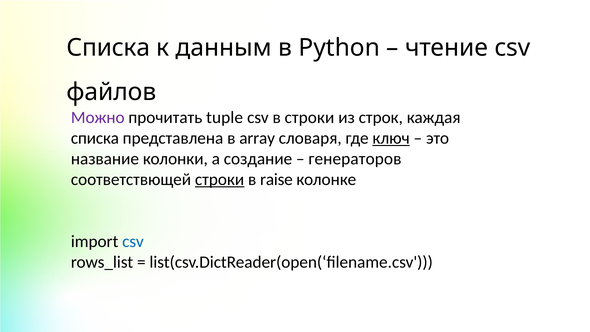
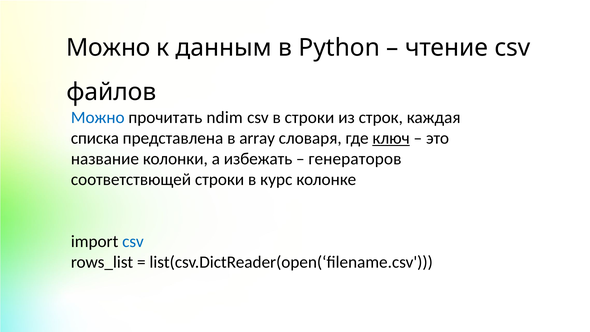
Списка: Списка -> Можно (108, 48)
Можно colour: purple -> blue (98, 117)
tuple: tuple -> ndim (225, 117)
создание: создание -> избежать (258, 159)
строки underline: present -> none (220, 179)
raise: raise -> курс (276, 179)
